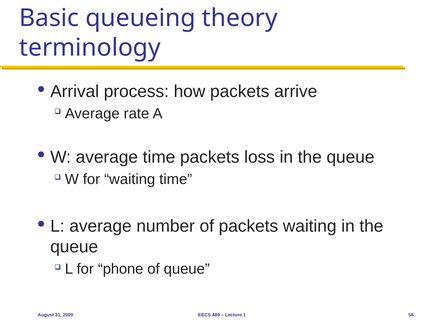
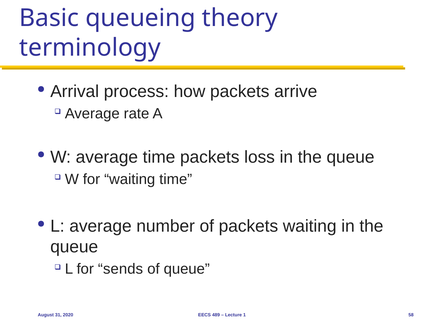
phone: phone -> sends (121, 269)
